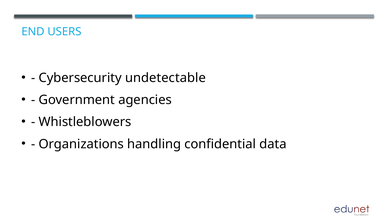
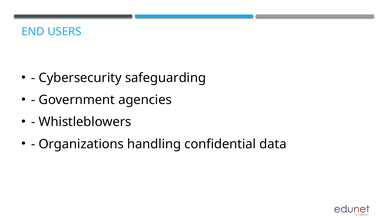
undetectable: undetectable -> safeguarding (166, 78)
